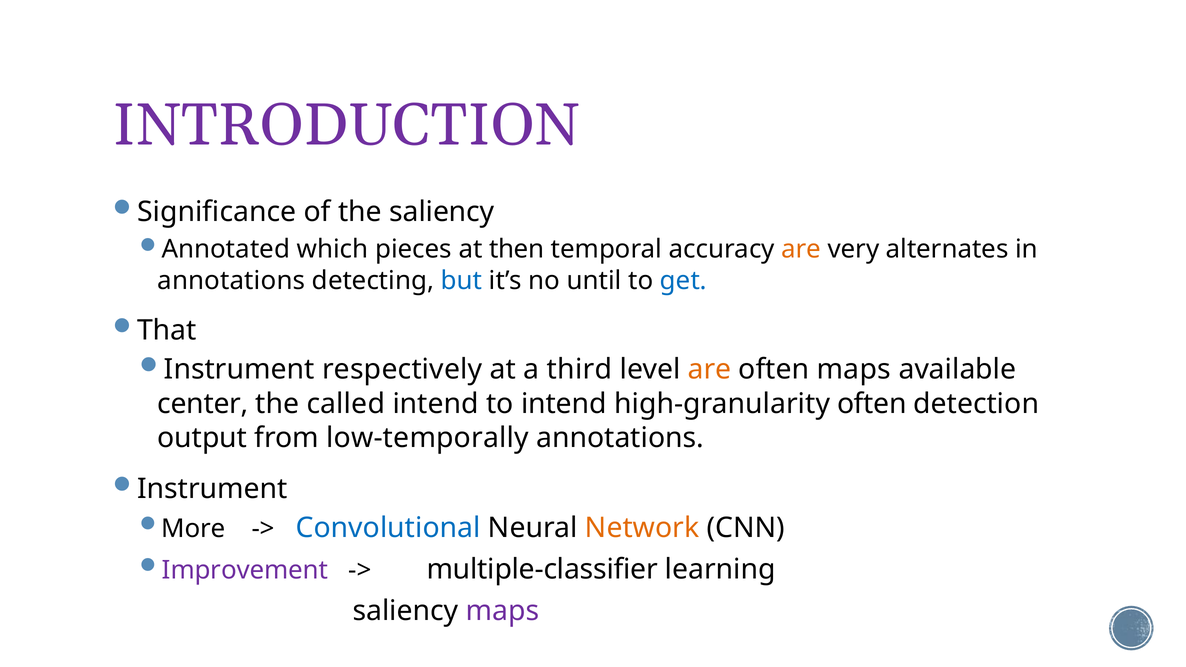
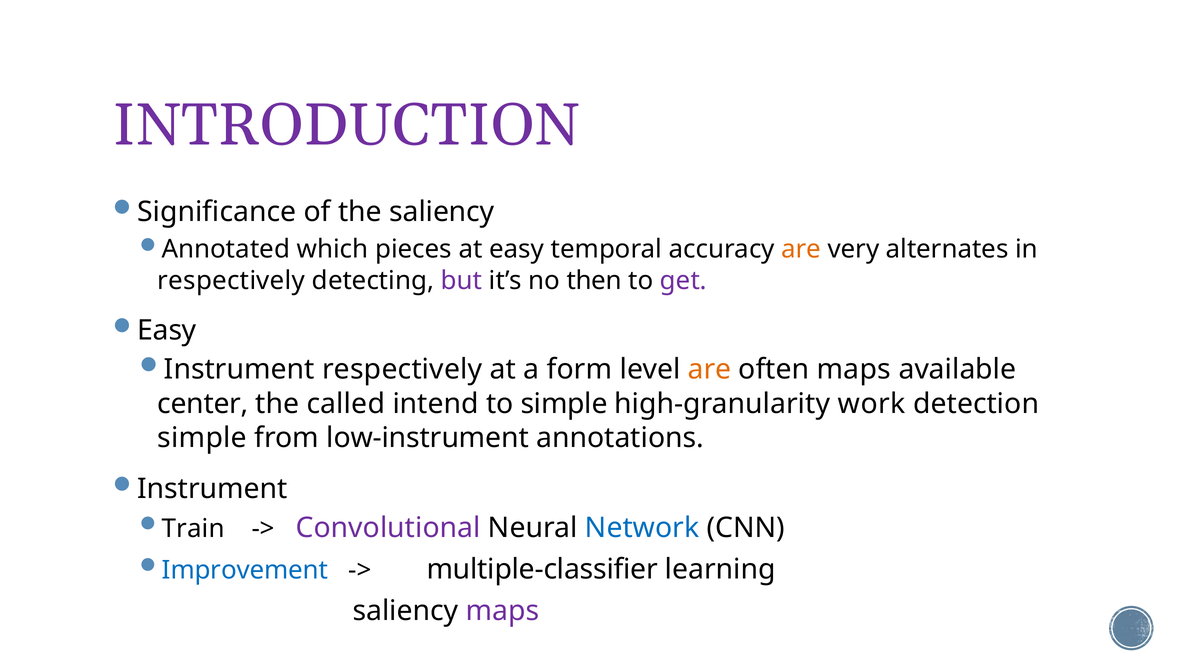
at then: then -> easy (517, 249)
annotations: annotations -> respectively (231, 281)
but colour: blue -> purple (461, 281)
until: until -> then (594, 281)
get colour: blue -> purple (683, 281)
That: That -> Easy (167, 331)
third: third -> form (580, 370)
to intend: intend -> simple (564, 404)
high-granularity often: often -> work (872, 404)
output: output -> simple (202, 438)
low-temporally: low-temporally -> low-instrument (428, 438)
More: More -> Train (193, 529)
Convolutional colour: blue -> purple (388, 528)
Network colour: orange -> blue (642, 528)
Improvement colour: purple -> blue (245, 571)
